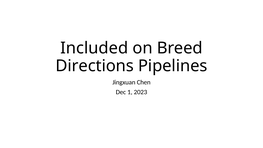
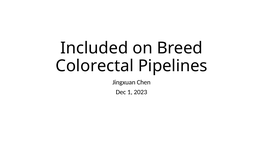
Directions: Directions -> Colorectal (95, 66)
